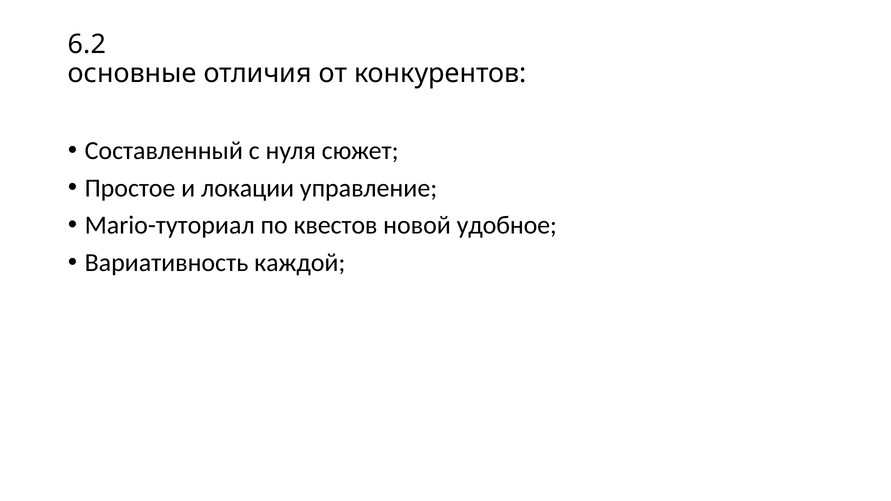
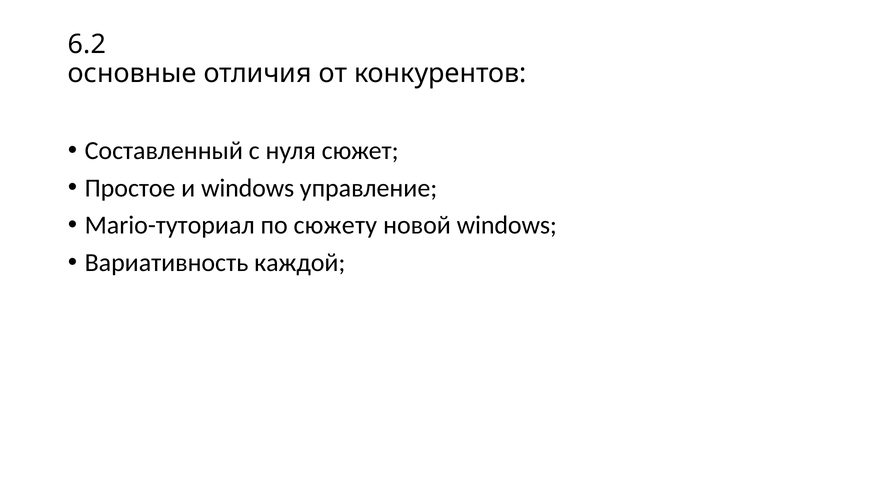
и локации: локации -> windows (248, 188)
квестов: квестов -> сюжету (335, 225)
новой удобное: удобное -> windows (507, 225)
